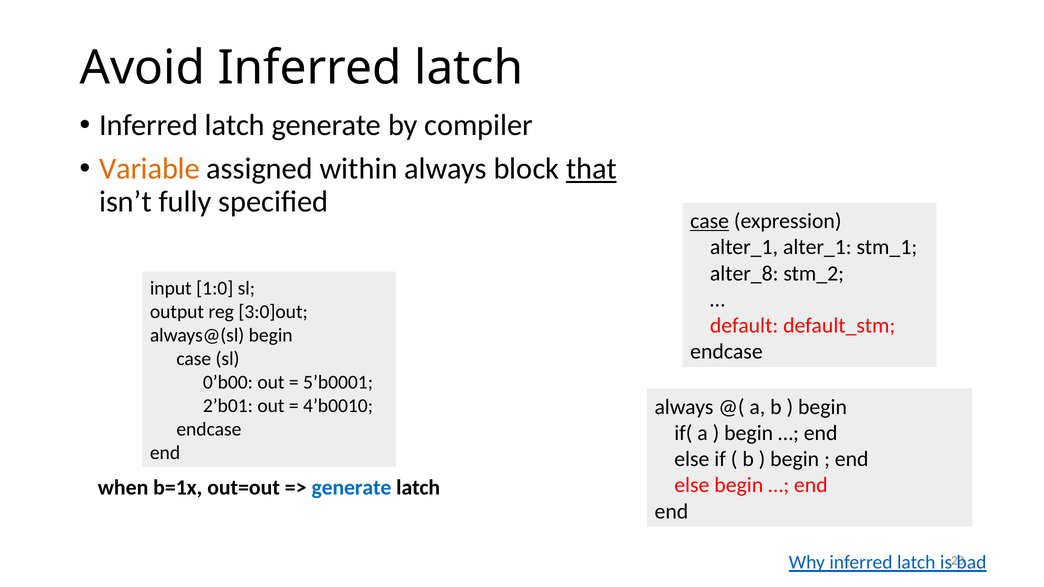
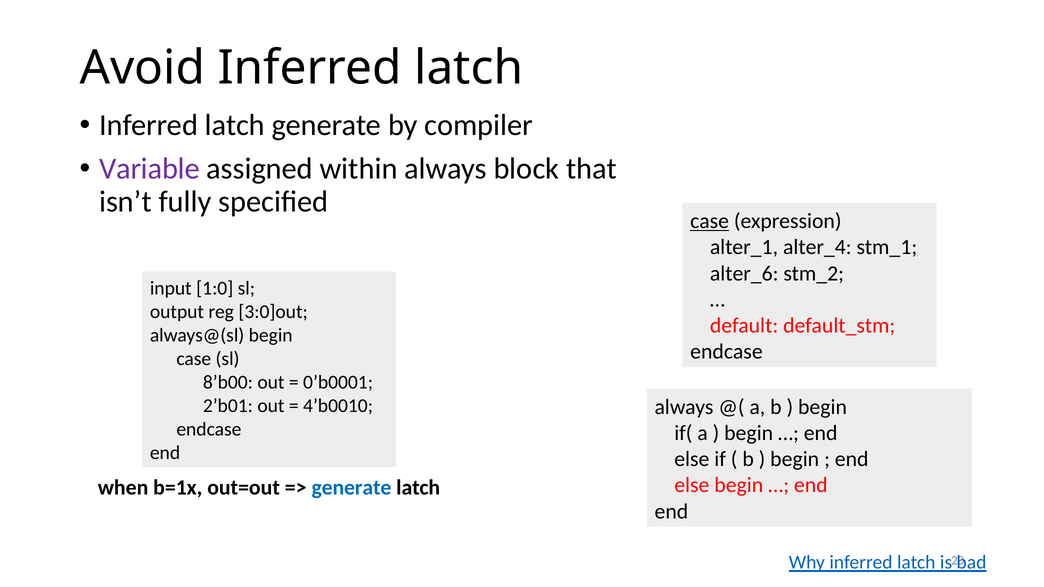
Variable colour: orange -> purple (149, 169)
that underline: present -> none (591, 169)
alter_1 alter_1: alter_1 -> alter_4 (817, 247)
alter_8: alter_8 -> alter_6 (744, 274)
0’b00: 0’b00 -> 8’b00 (228, 383)
5’b0001: 5’b0001 -> 0’b0001 (338, 383)
